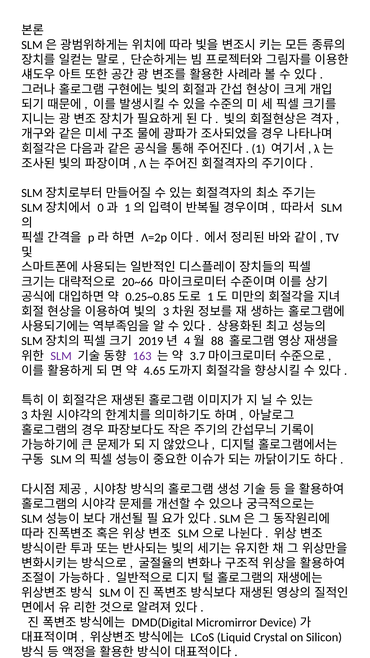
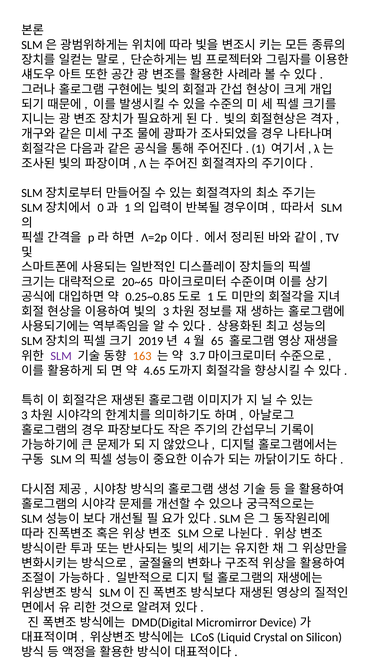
20~66: 20~66 -> 20~65 (137, 282)
88: 88 -> 65 (217, 341)
163 colour: purple -> orange (142, 356)
